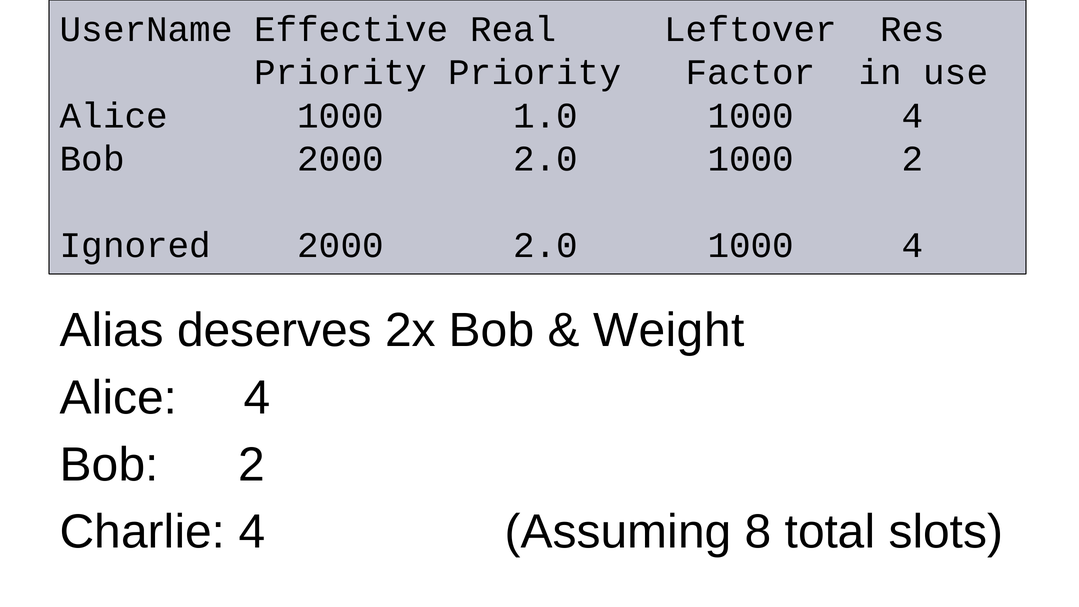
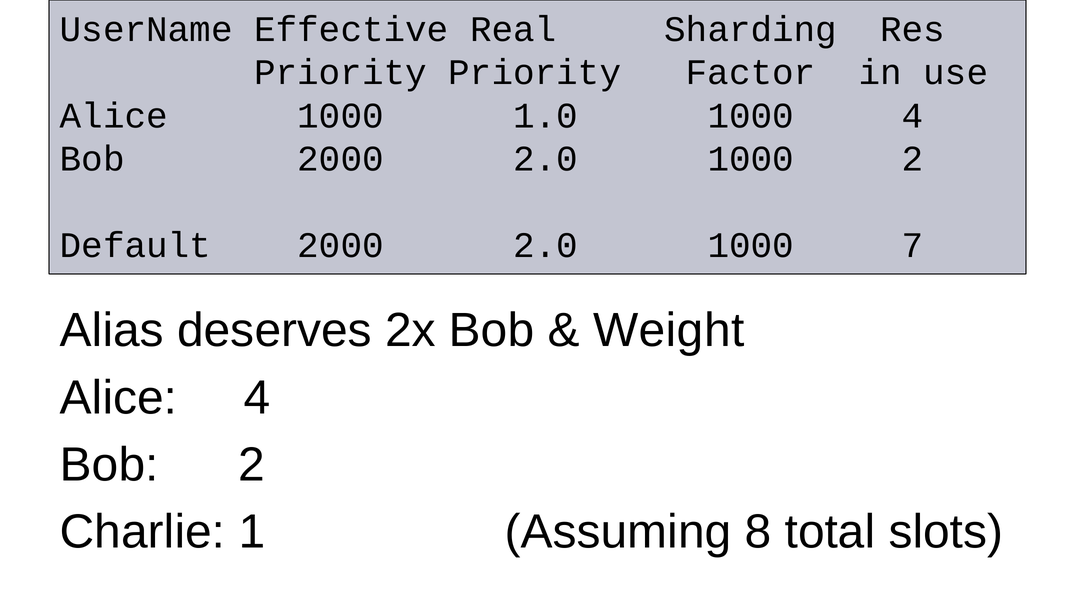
Leftover: Leftover -> Sharding (751, 29)
Ignored: Ignored -> Default (135, 245)
2.0 1000 4: 4 -> 7 (913, 245)
Charlie 4: 4 -> 1 (252, 532)
